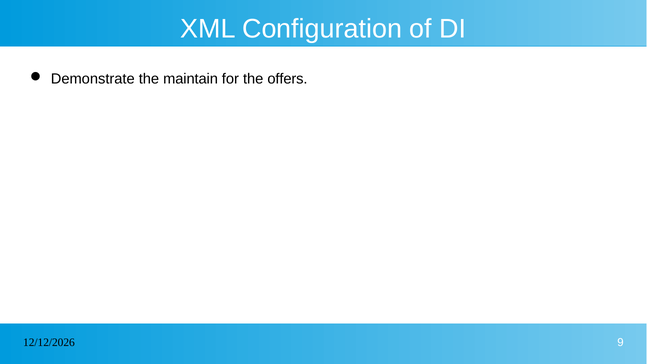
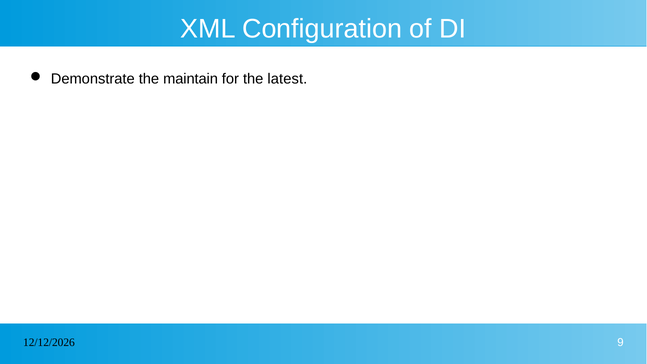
offers: offers -> latest (287, 79)
